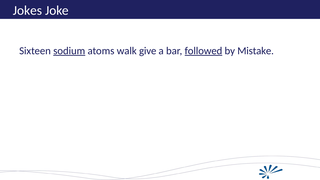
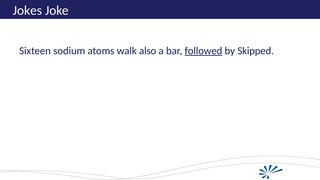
sodium underline: present -> none (69, 51)
give: give -> also (148, 51)
Mistake: Mistake -> Skipped (256, 51)
